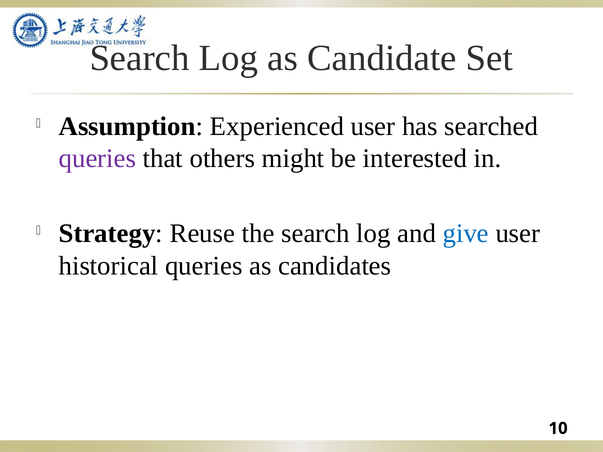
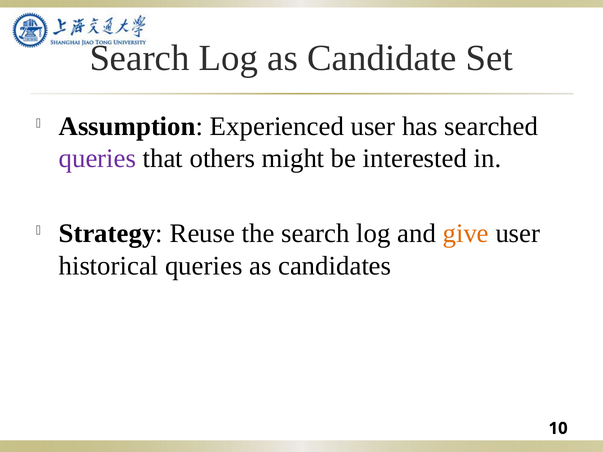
give colour: blue -> orange (466, 234)
